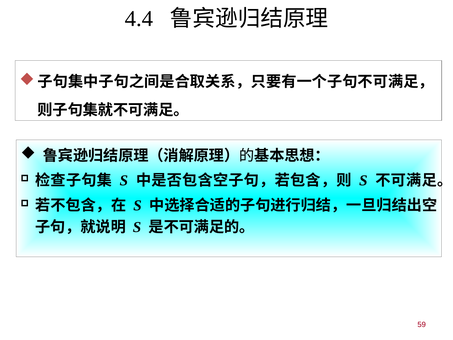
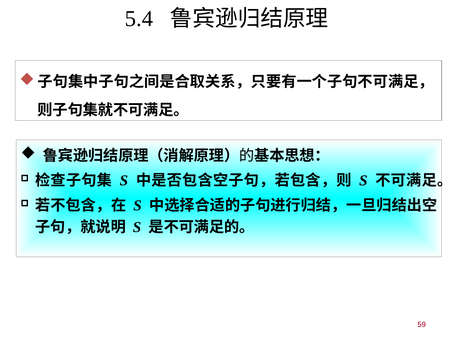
4.4: 4.4 -> 5.4 (139, 19)
